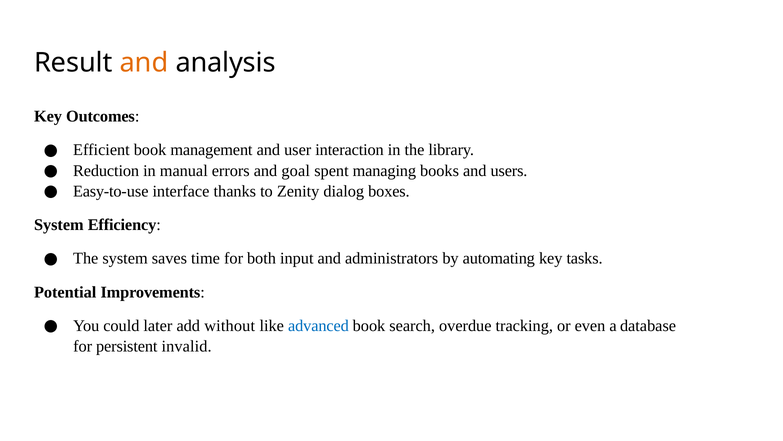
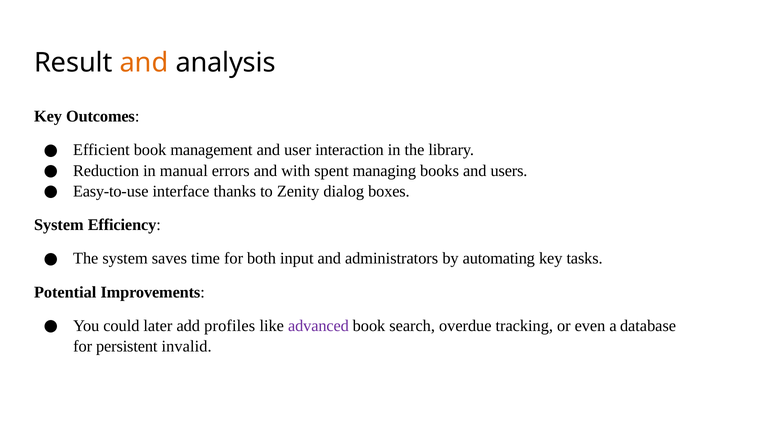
goal: goal -> with (296, 170)
without: without -> profiles (230, 325)
advanced colour: blue -> purple (318, 325)
